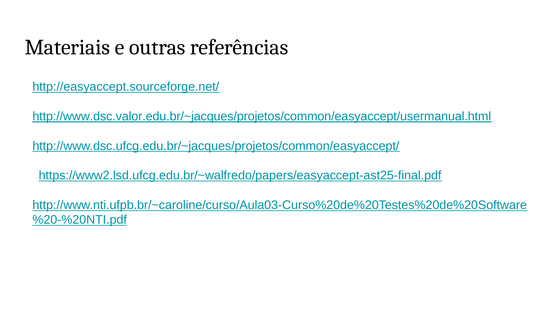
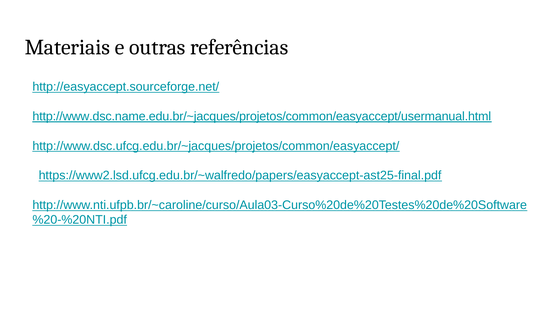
http://www.dsc.valor.edu.br/~jacques/projetos/common/easyaccept/usermanual.html: http://www.dsc.valor.edu.br/~jacques/projetos/common/easyaccept/usermanual.html -> http://www.dsc.name.edu.br/~jacques/projetos/common/easyaccept/usermanual.html (262, 116)
